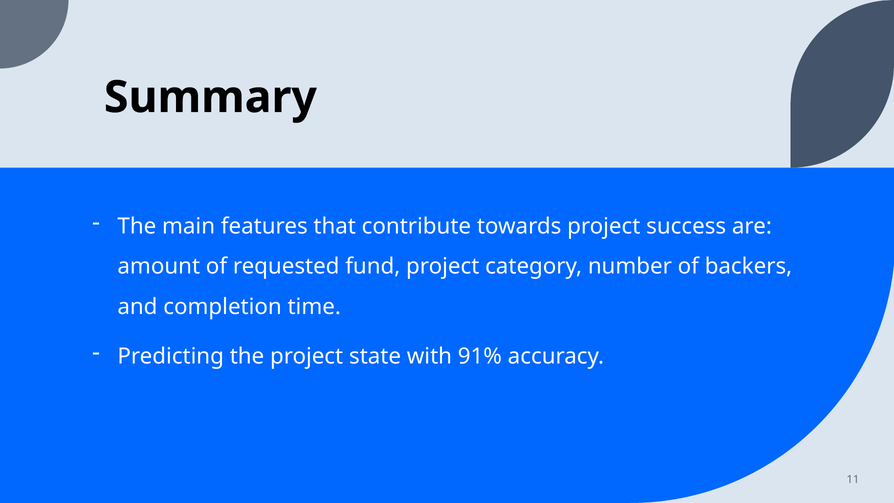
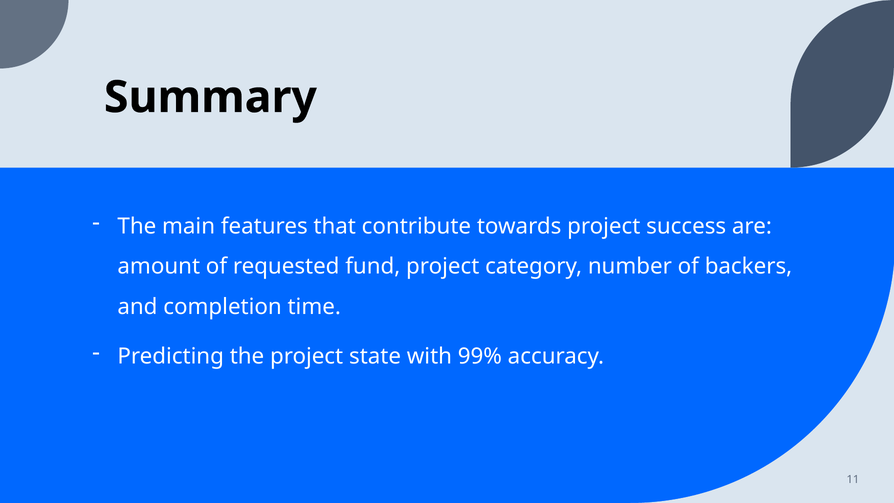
91%: 91% -> 99% (480, 356)
